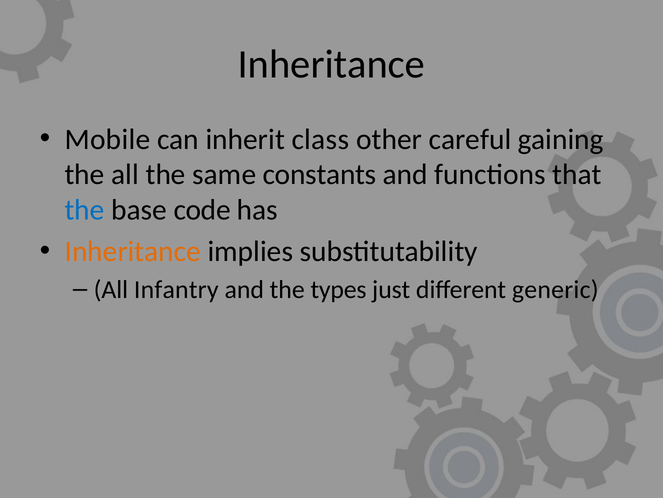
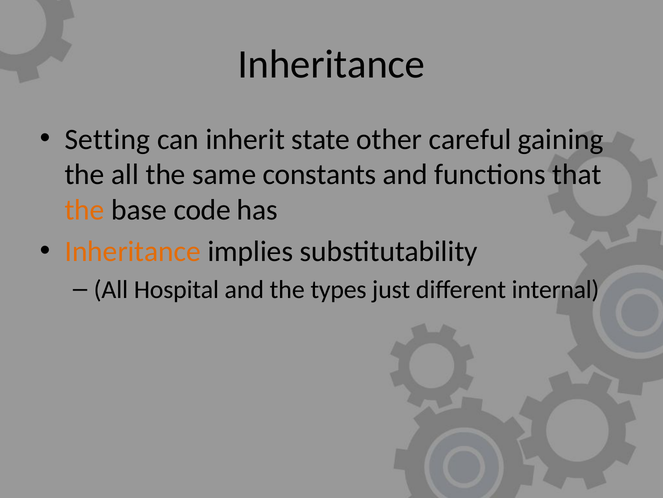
Mobile: Mobile -> Setting (107, 139)
class: class -> state (321, 139)
the colour: blue -> orange (85, 210)
Infantry: Infantry -> Hospital (176, 289)
generic: generic -> internal (556, 289)
